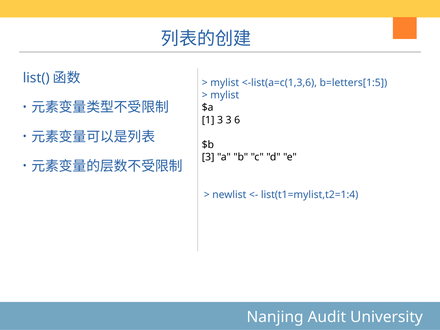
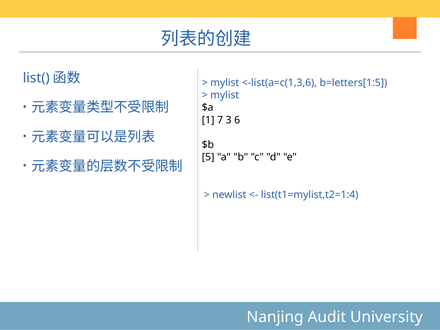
1 3: 3 -> 7 (220, 120)
3: 3 -> 5 (208, 157)
